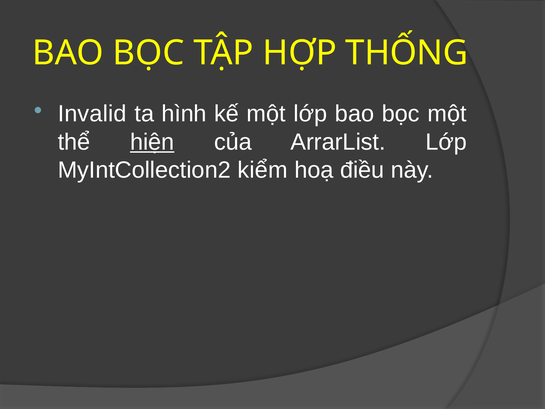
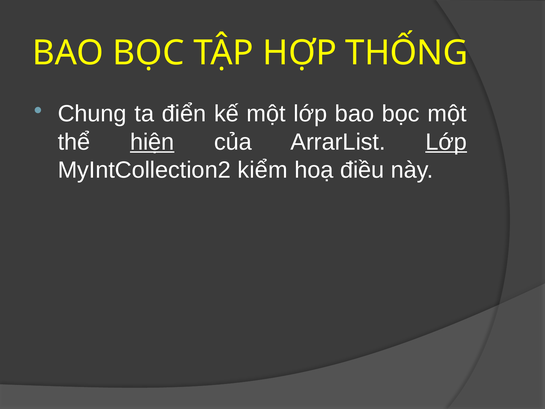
Invalid: Invalid -> Chung (92, 114)
hình: hình -> điển (184, 114)
Lớp underline: none -> present (446, 142)
